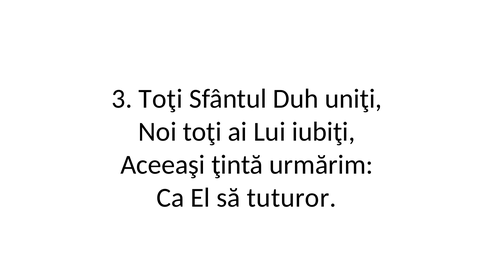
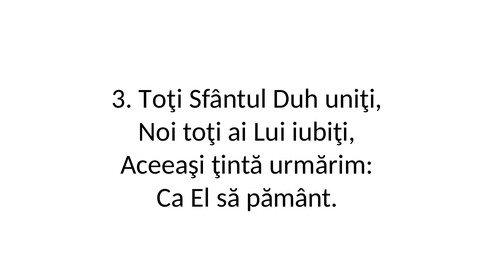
tuturor: tuturor -> pământ (292, 198)
